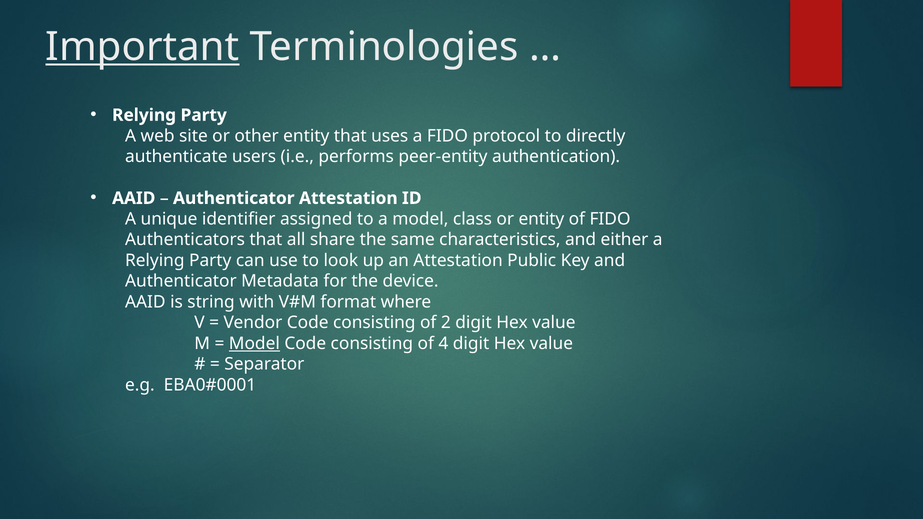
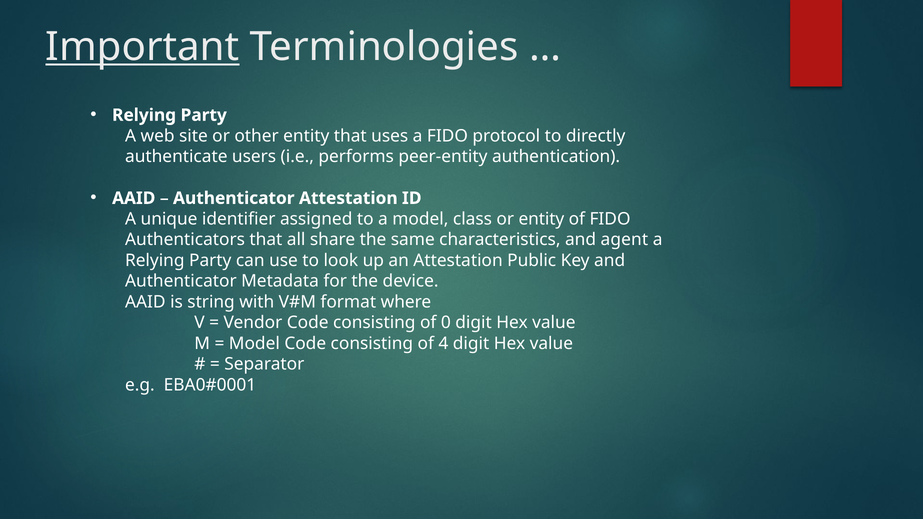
either: either -> agent (624, 240)
2: 2 -> 0 (446, 323)
Model underline: present -> none (254, 344)
